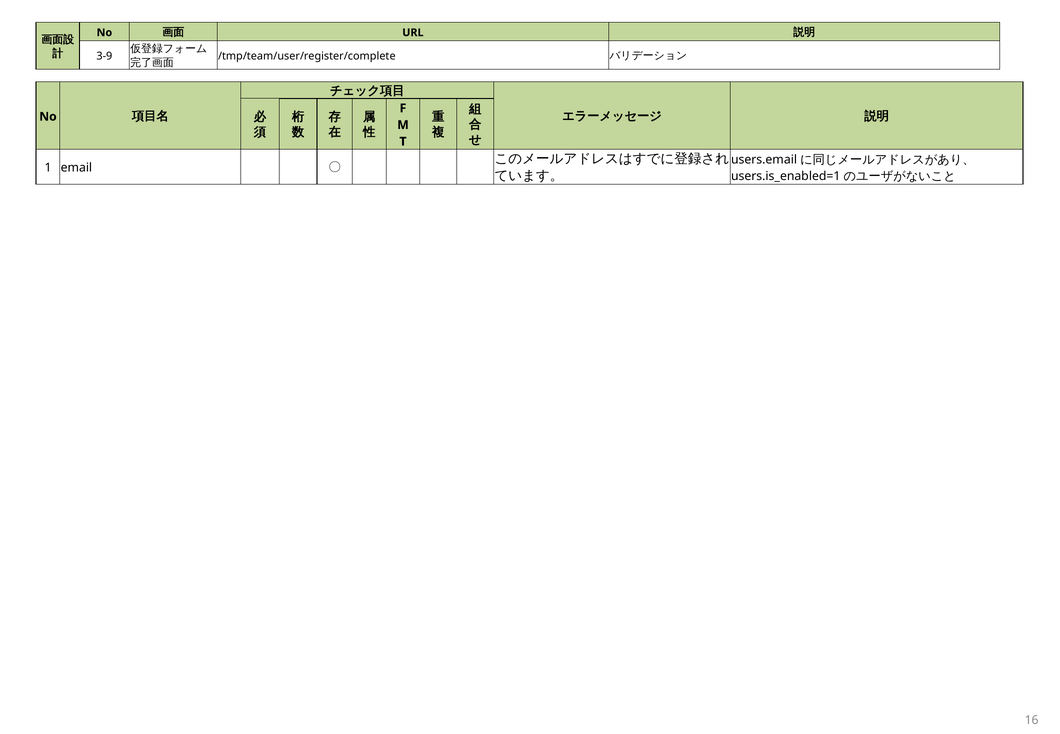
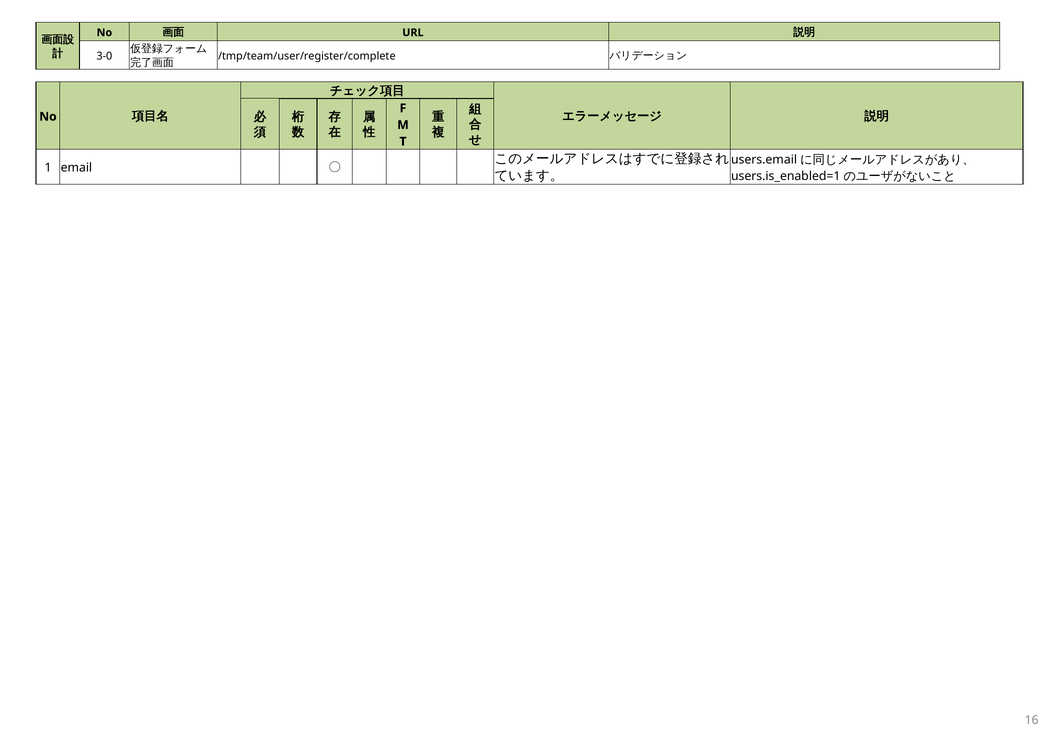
3-9: 3-9 -> 3-0 (104, 56)
